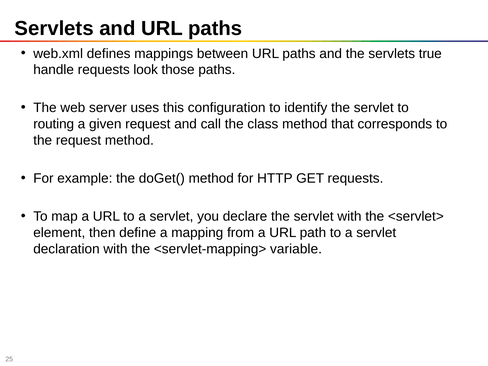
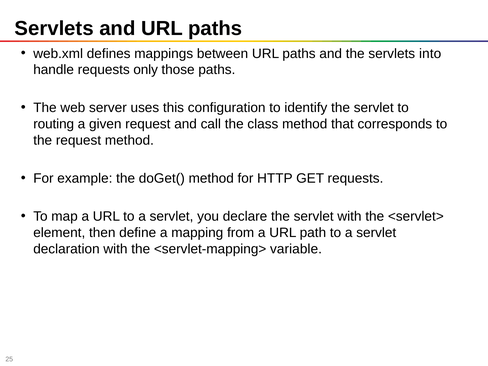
true: true -> into (430, 54)
look: look -> only (146, 70)
